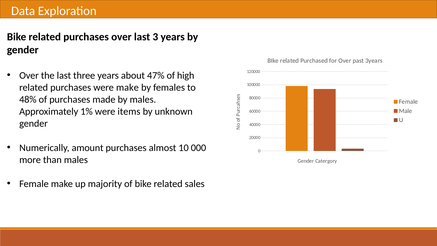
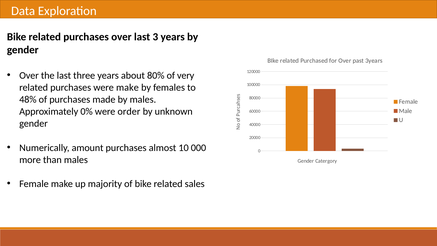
47%: 47% -> 80% (156, 76)
high: high -> very (186, 76)
1%: 1% -> 0% (87, 112)
items: items -> order (129, 112)
